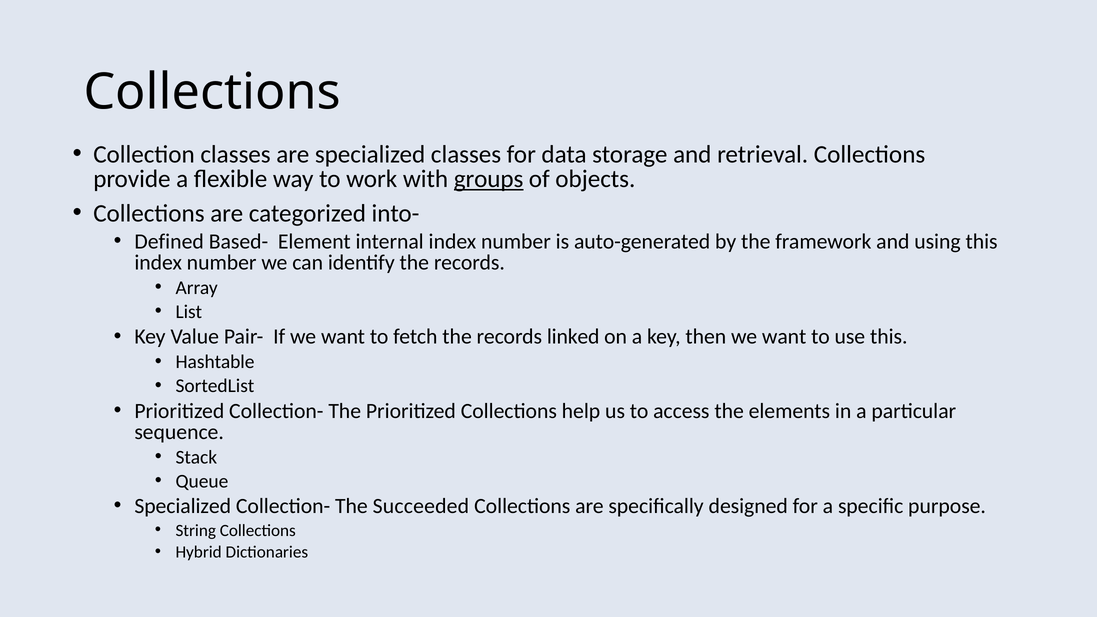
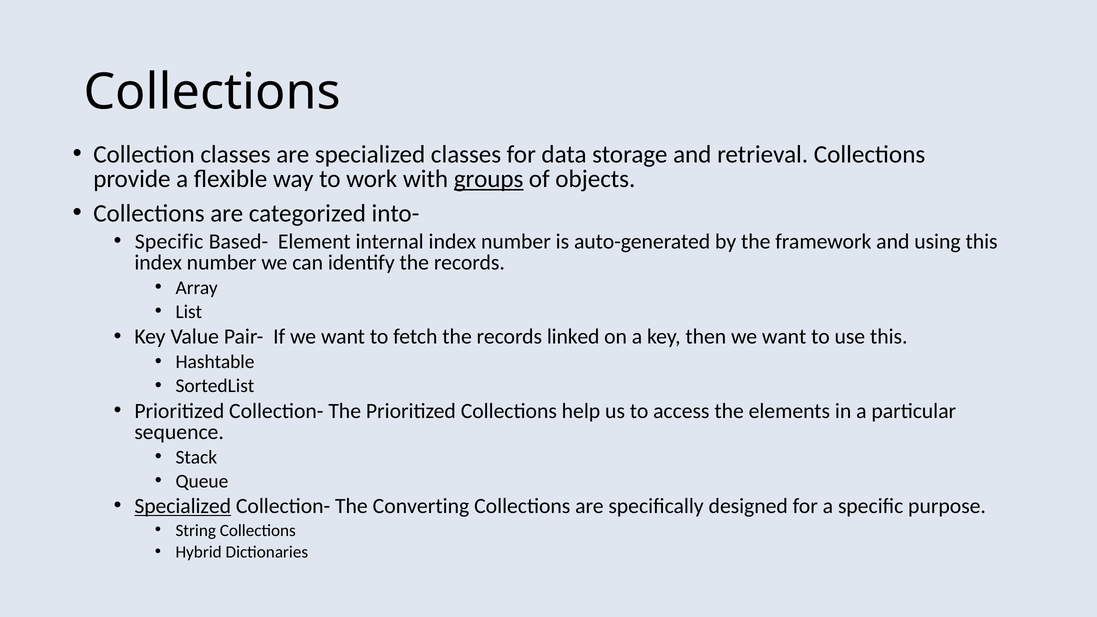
Defined: Defined -> Specific (169, 242)
Specialized underline: none -> present (183, 506)
Succeeded: Succeeded -> Converting (421, 506)
